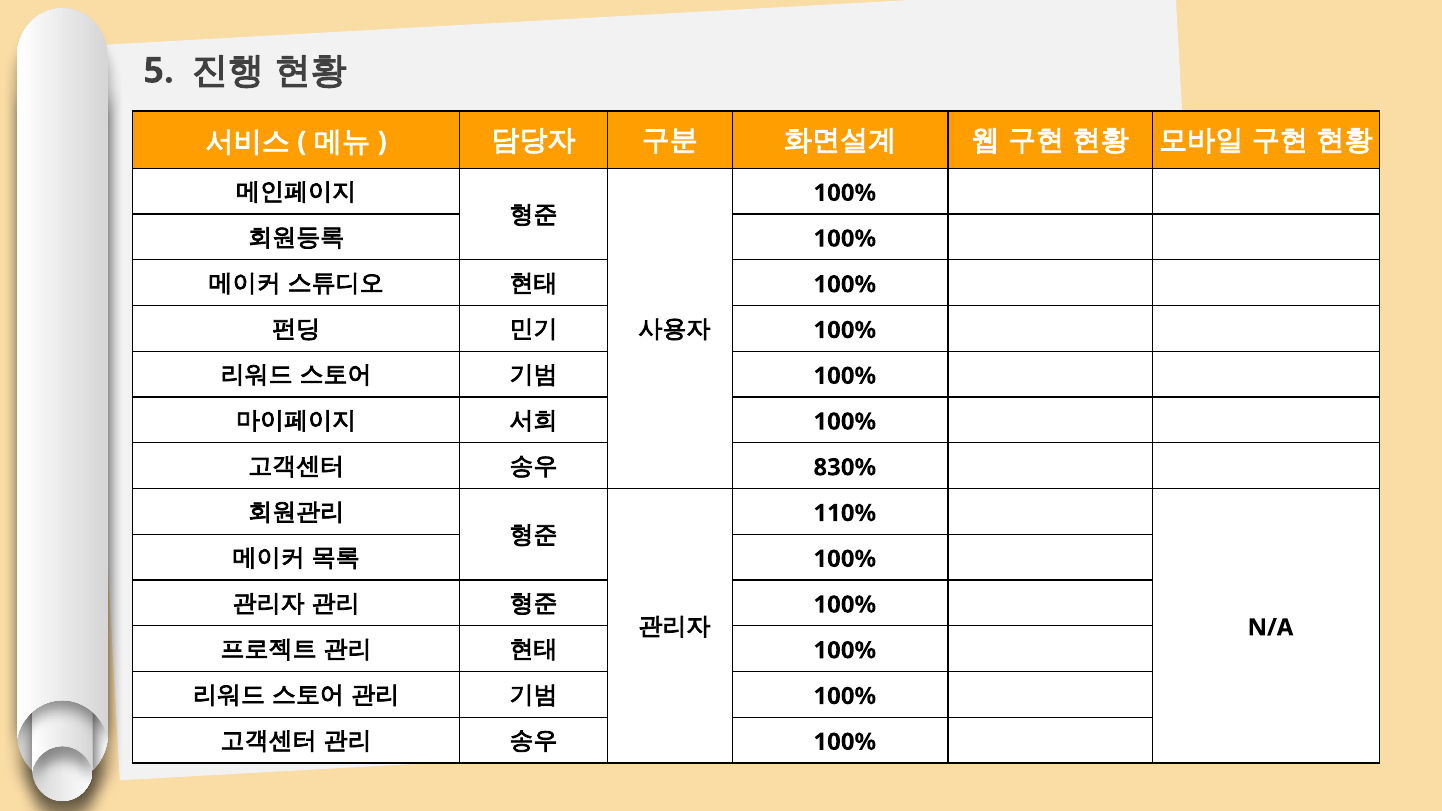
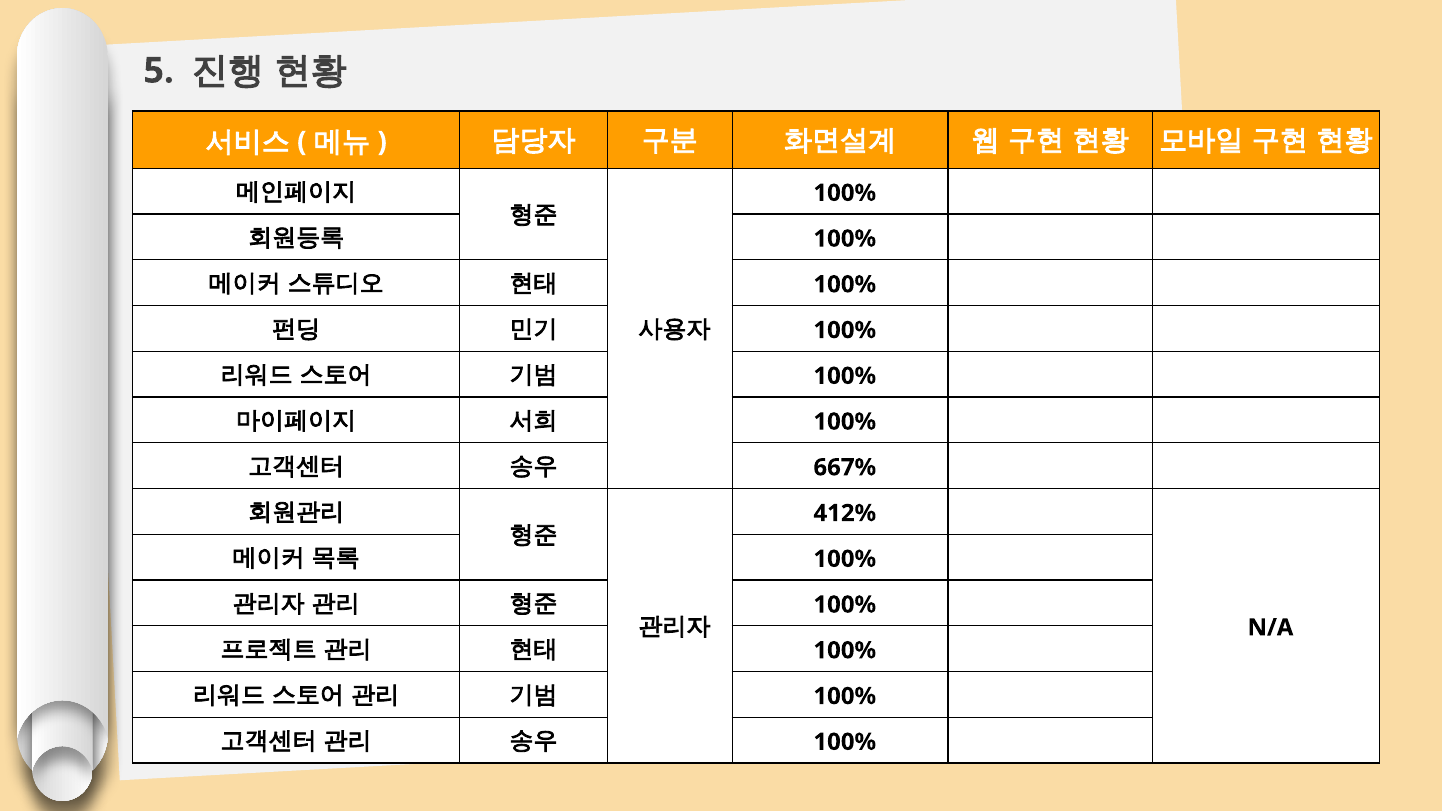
830%: 830% -> 667% (845, 468)
110%: 110% -> 412% (845, 513)
